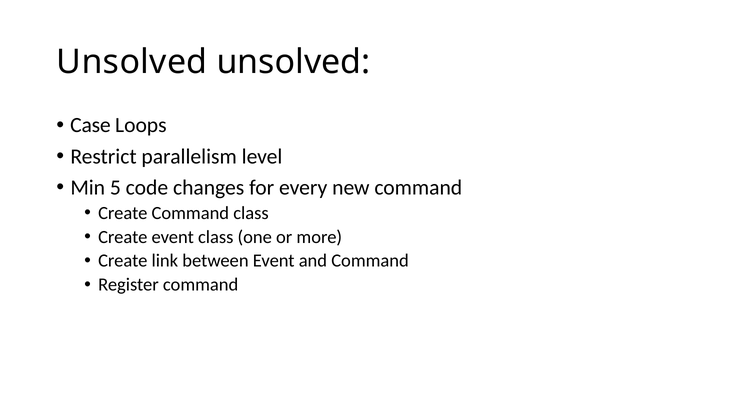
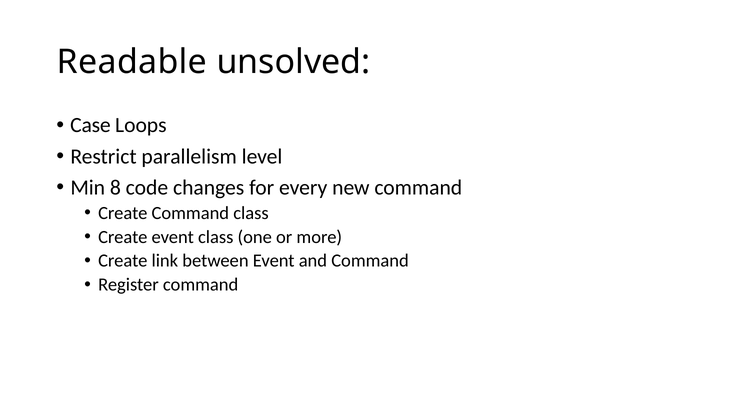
Unsolved: Unsolved -> Readable (132, 62)
5: 5 -> 8 (115, 187)
